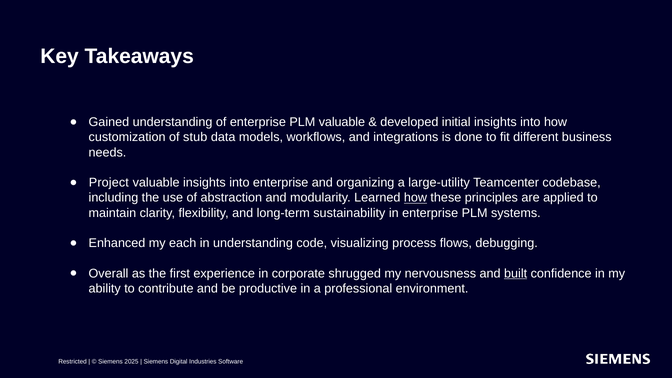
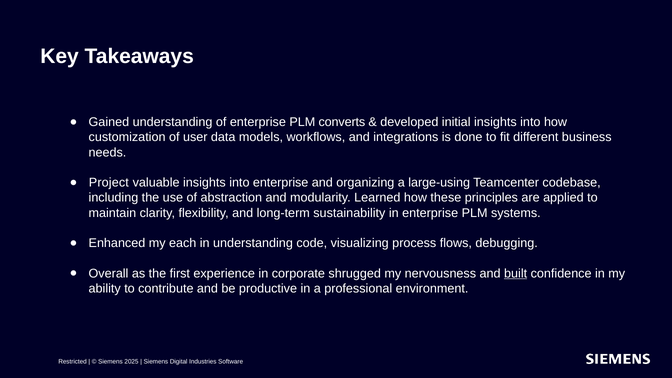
PLM valuable: valuable -> converts (342, 122)
stub: stub -> user (195, 137)
large-utility: large-utility -> large-using (439, 183)
how underline: present -> none (415, 198)
